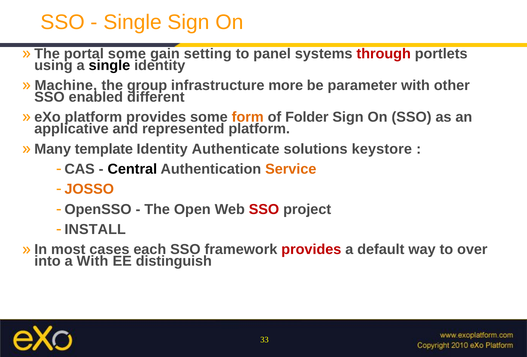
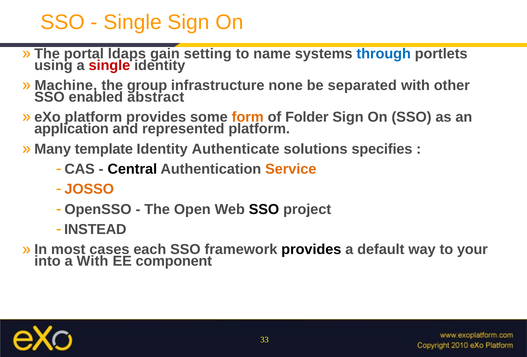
portal some: some -> ldaps (127, 54)
panel: panel -> name (272, 54)
through colour: red -> blue (384, 54)
single colour: black -> red (109, 65)
more: more -> none (286, 86)
parameter: parameter -> separated (362, 86)
different: different -> abstract (156, 97)
applicative: applicative -> application (72, 129)
keystore: keystore -> specifies (382, 149)
SSO colour: red -> black (264, 209)
INSTALL: INSTALL -> INSTEAD (95, 229)
provides colour: red -> black (311, 250)
over: over -> your (472, 250)
distinguish: distinguish -> component (174, 261)
